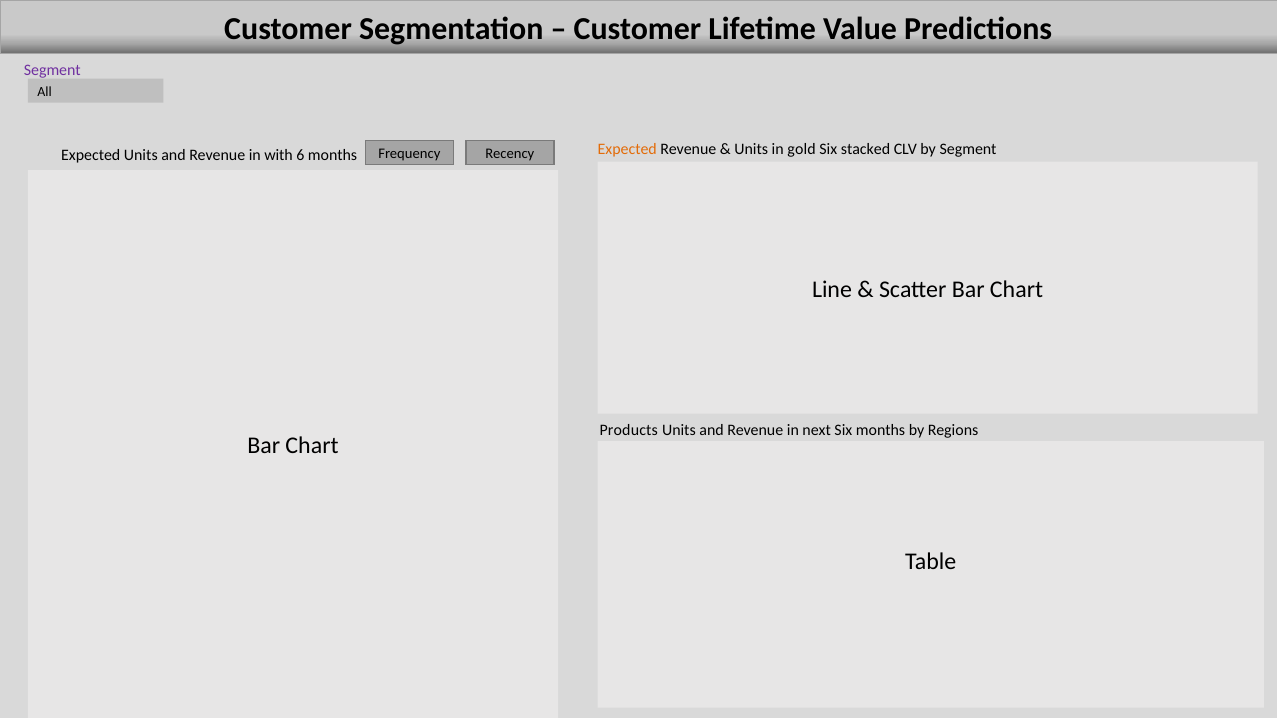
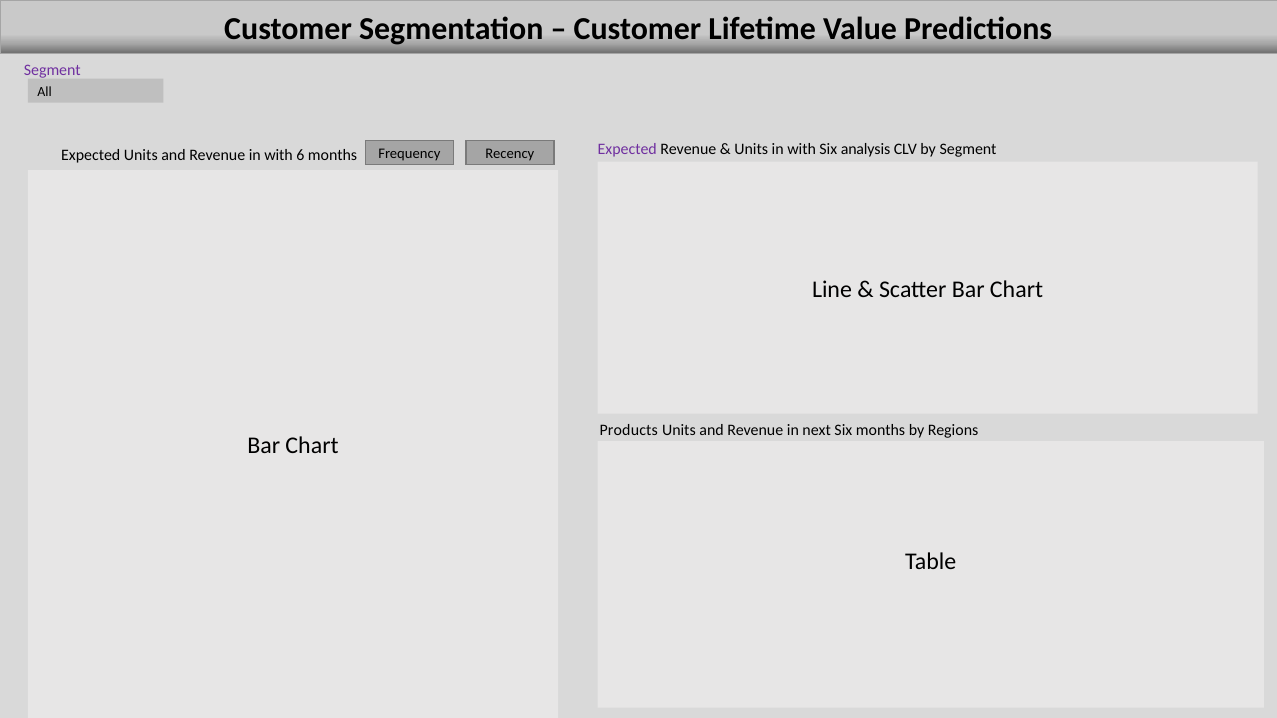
Expected colour: orange -> purple (627, 149)
Units in gold: gold -> with (802, 149)
stacked: stacked -> analysis (866, 149)
